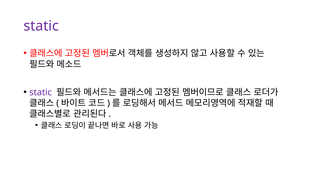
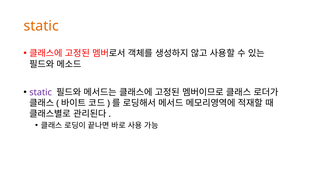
static colour: purple -> orange (41, 26)
